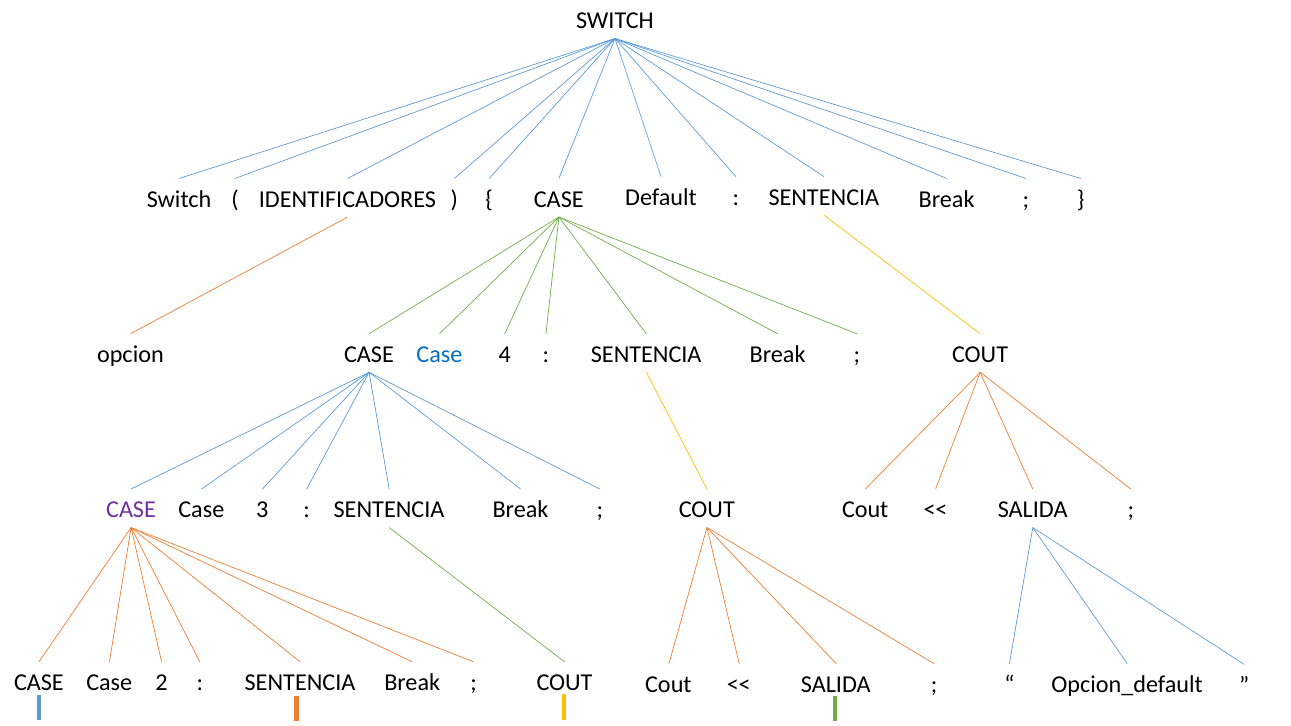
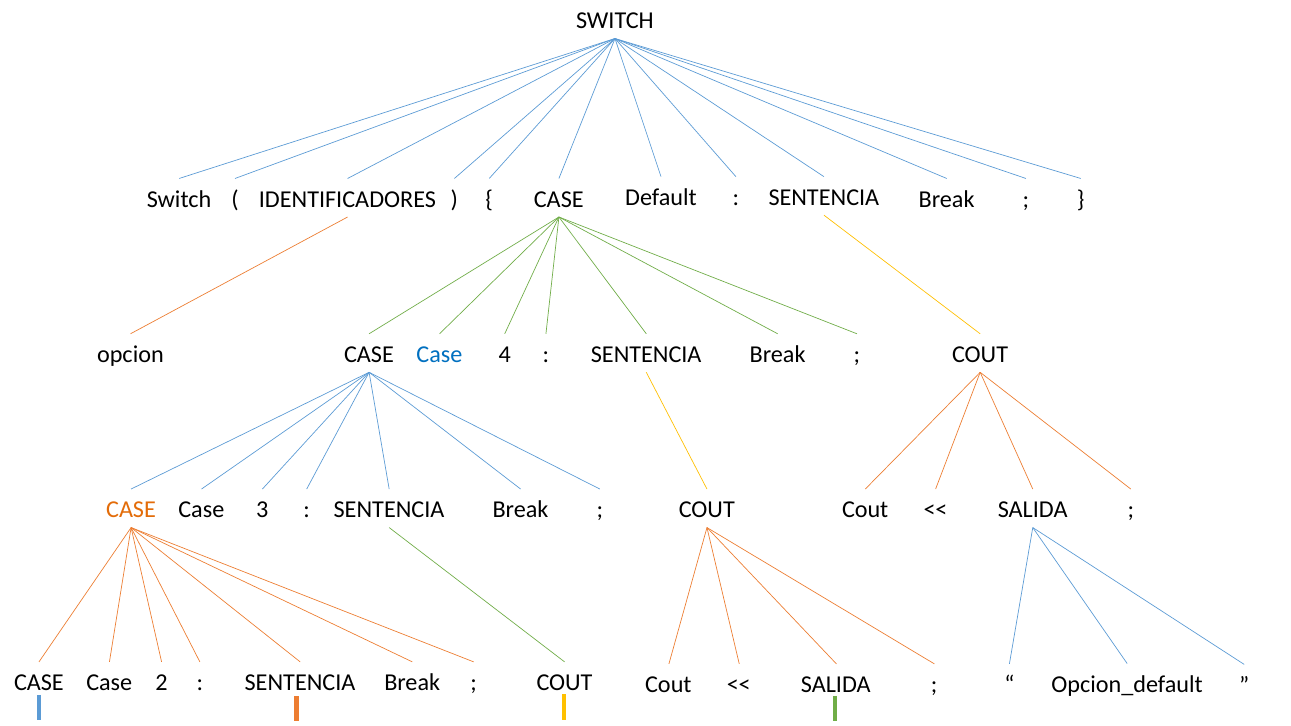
CASE colour: purple -> orange (131, 510)
